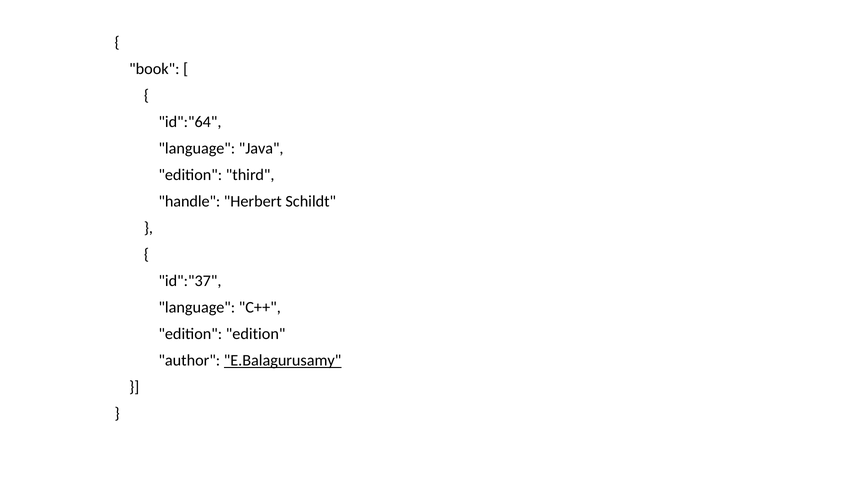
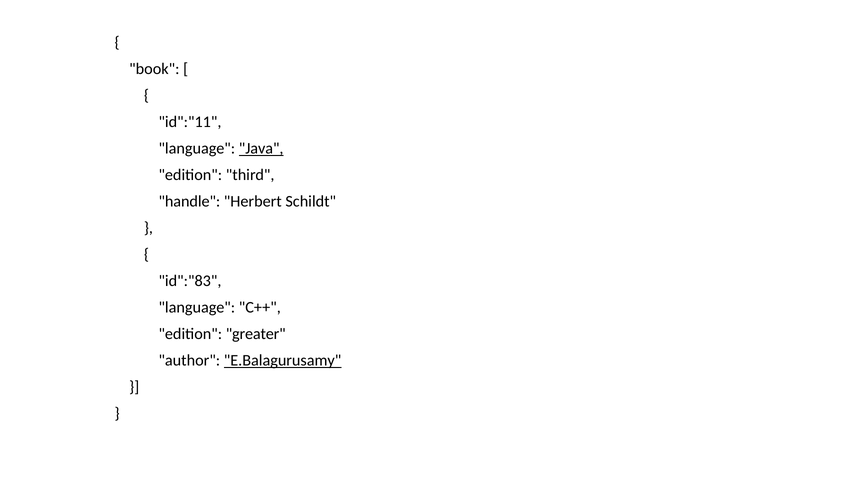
id":"64: id":"64 -> id":"11 (190, 122)
Java underline: none -> present (261, 149)
id":"37: id":"37 -> id":"83 (190, 281)
edition edition: edition -> greater (256, 334)
